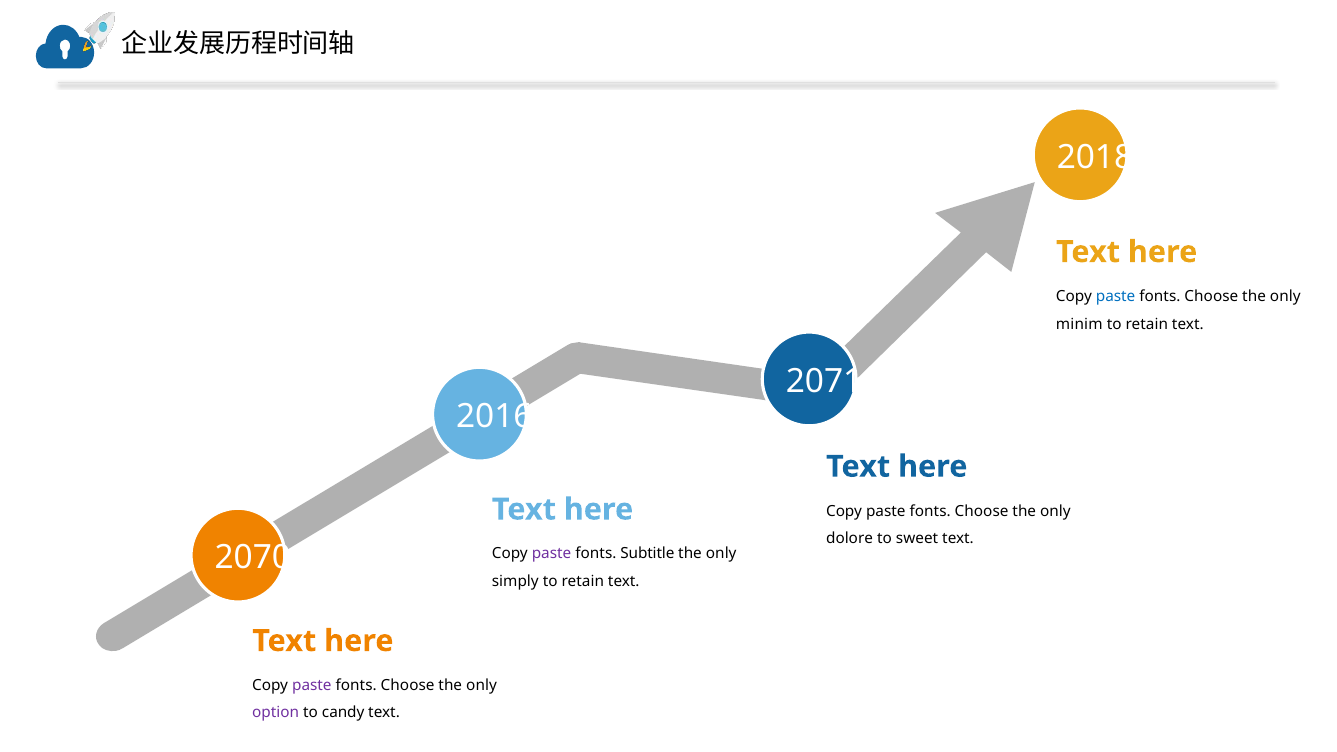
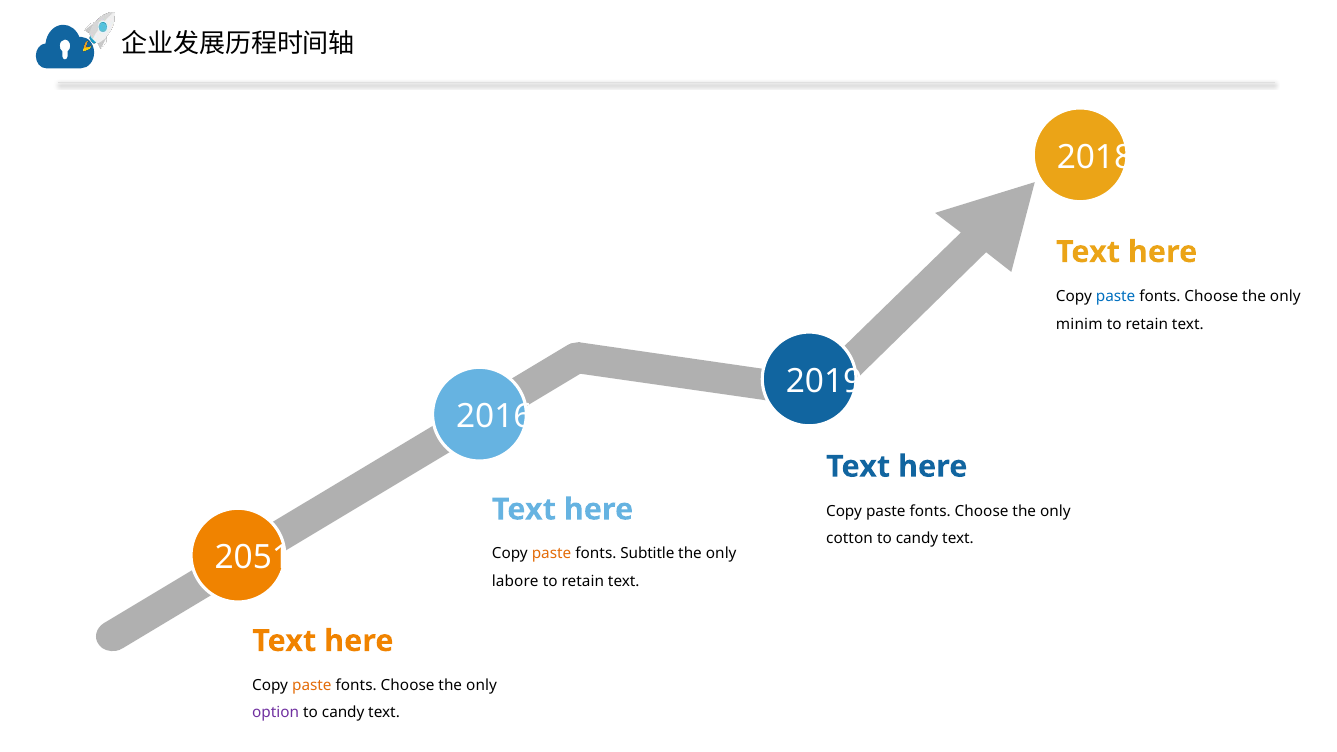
2071: 2071 -> 2019 (824, 381)
dolore: dolore -> cotton (849, 539)
sweet: sweet -> candy (917, 539)
2070: 2070 -> 2051 (253, 557)
paste colour: purple -> orange (552, 554)
simply: simply -> labore (515, 581)
paste colour: purple -> orange (312, 685)
